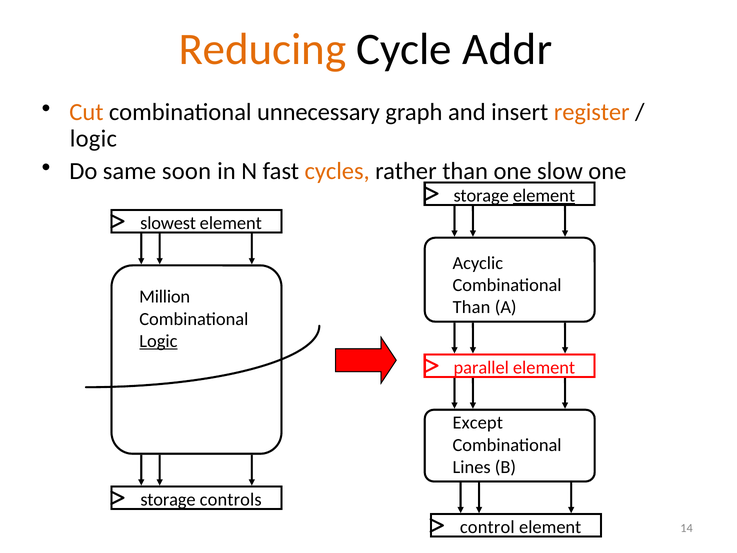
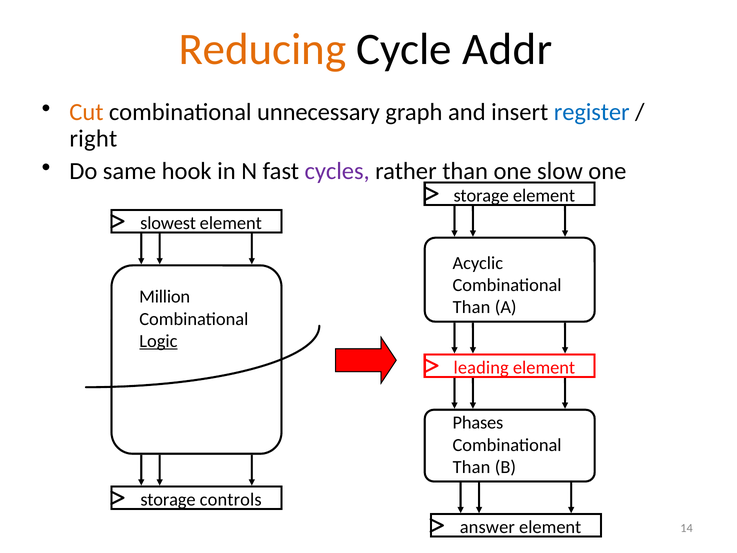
register colour: orange -> blue (592, 112)
logic: logic -> right (93, 139)
soon: soon -> hook (187, 171)
cycles colour: orange -> purple (337, 171)
element underline: present -> none (544, 195)
parallel: parallel -> leading (481, 367)
Except: Except -> Phases (478, 423)
Lines: Lines -> Than (472, 467)
control: control -> answer (487, 527)
